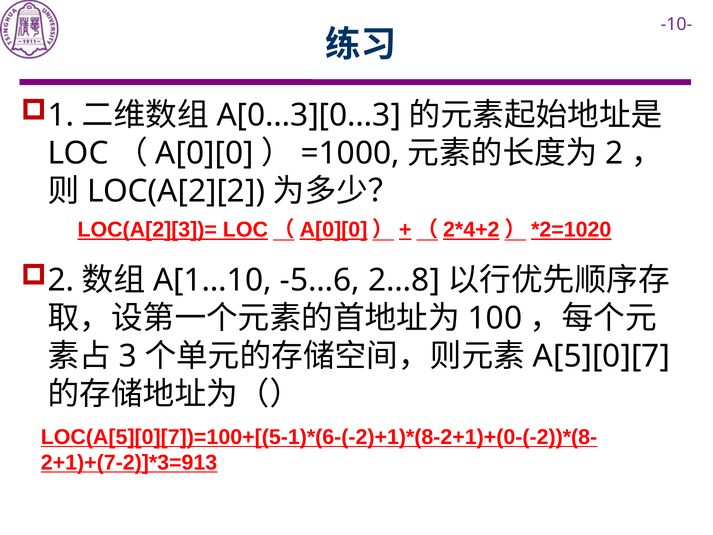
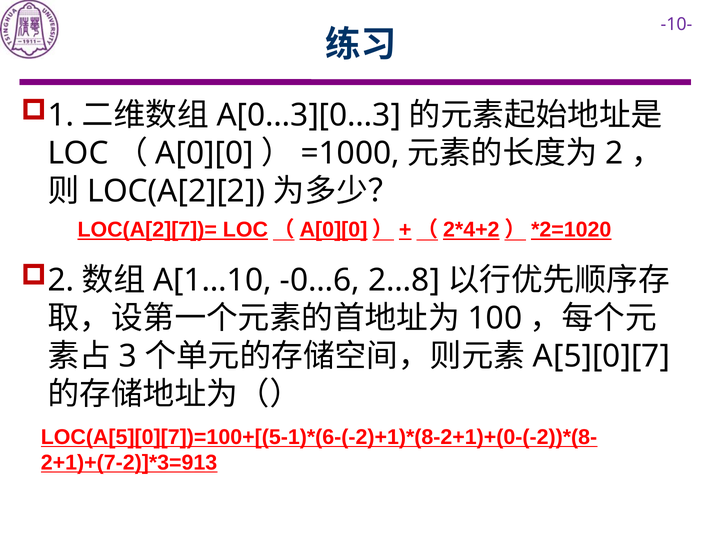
LOC(A[2][3])=: LOC(A[2][3])= -> LOC(A[2][7])= (147, 230)
-5…6: -5…6 -> -0…6 (320, 280)
